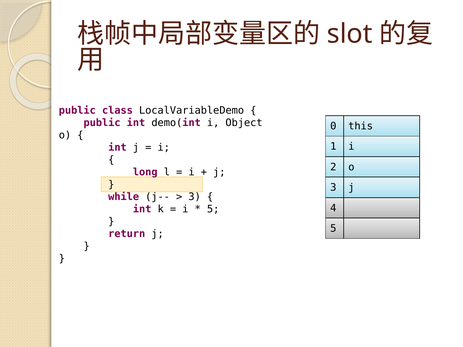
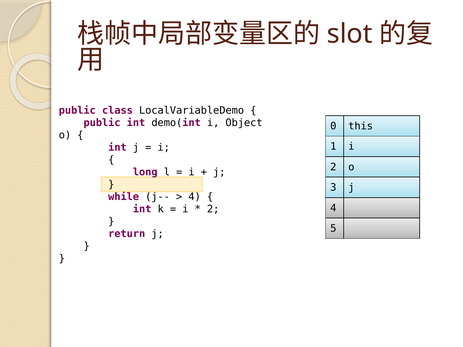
3: 3 -> 4 (195, 197)
5: 5 -> 2 (213, 209)
